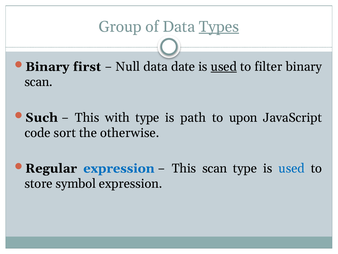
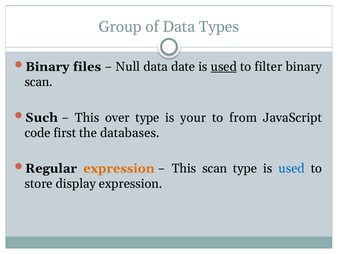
Types underline: present -> none (219, 27)
first: first -> files (87, 67)
with: with -> over (117, 117)
path: path -> your (193, 117)
upon: upon -> from (243, 117)
sort: sort -> first (65, 133)
otherwise: otherwise -> databases (130, 133)
expression colour: blue -> orange (119, 168)
symbol: symbol -> display (76, 183)
